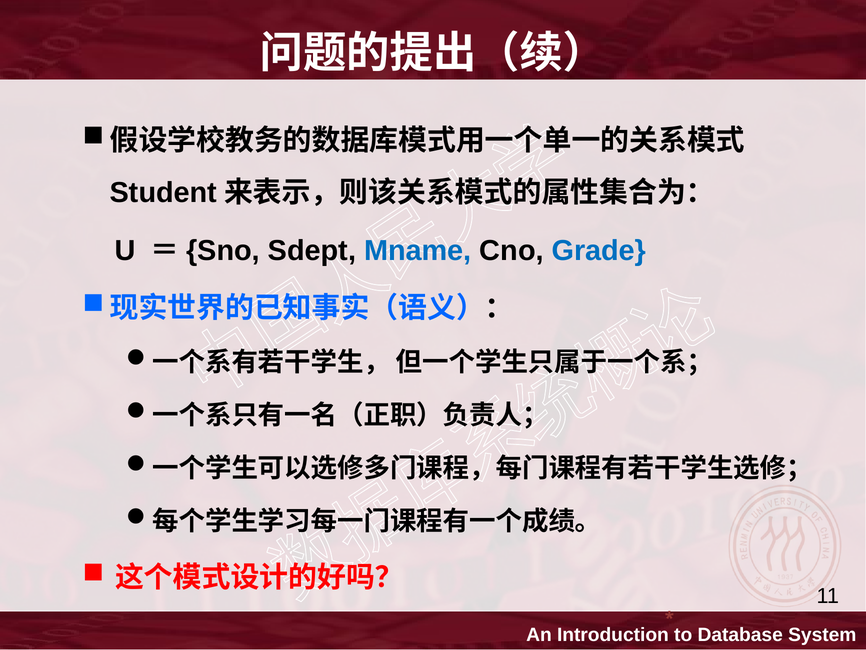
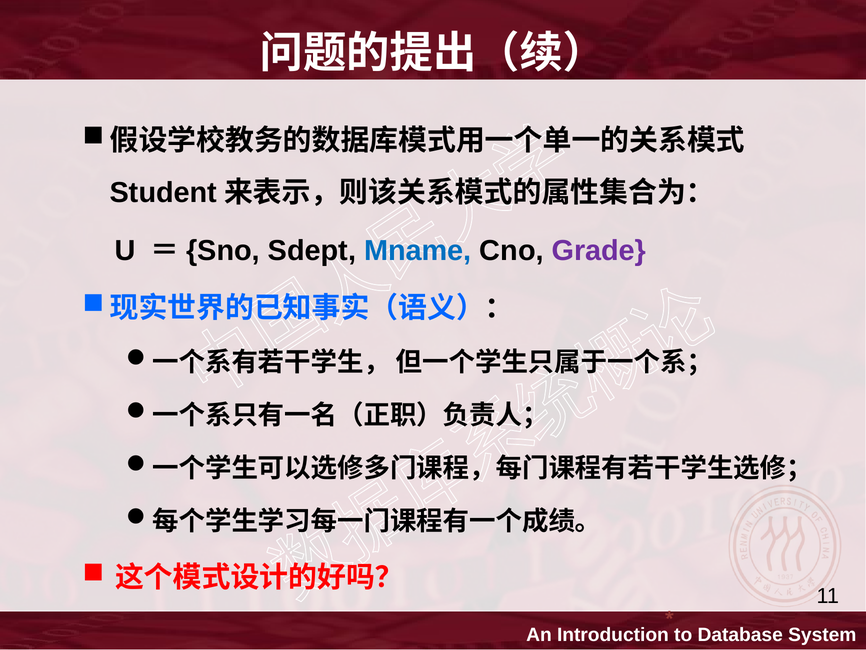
Grade colour: blue -> purple (599, 250)
